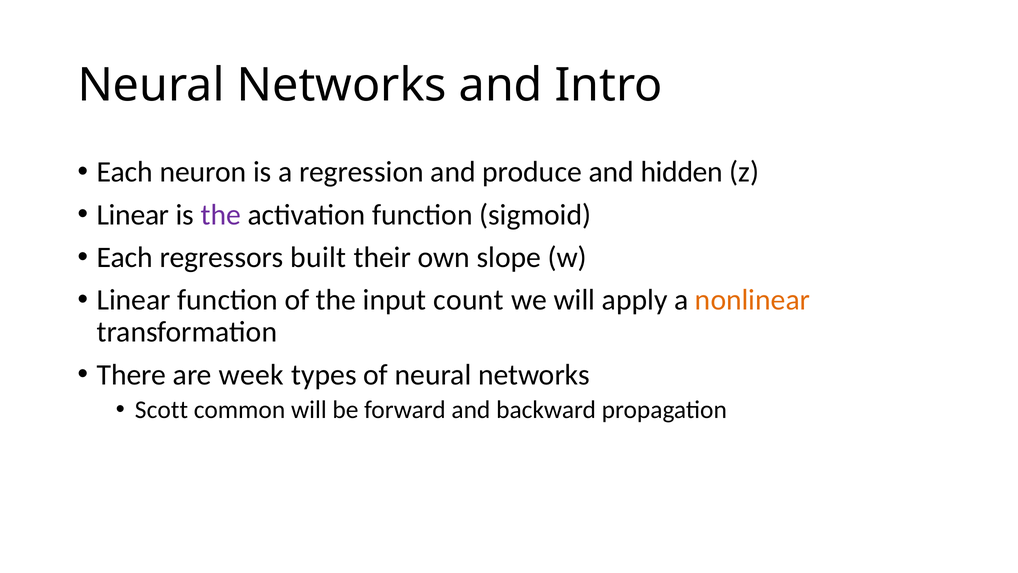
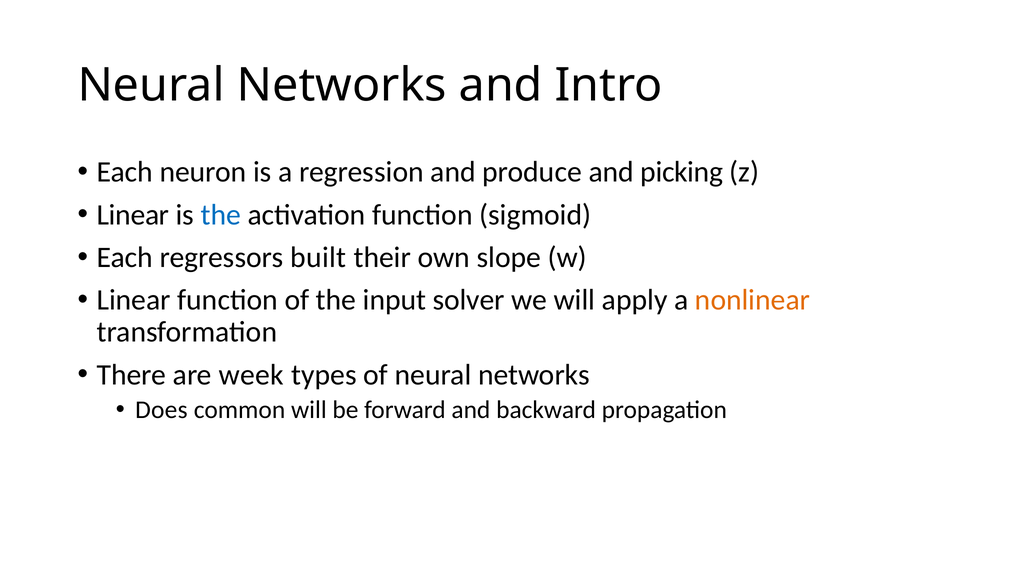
hidden: hidden -> picking (682, 172)
the colour: purple -> blue (221, 215)
count: count -> solver (469, 300)
Scott: Scott -> Does (161, 410)
